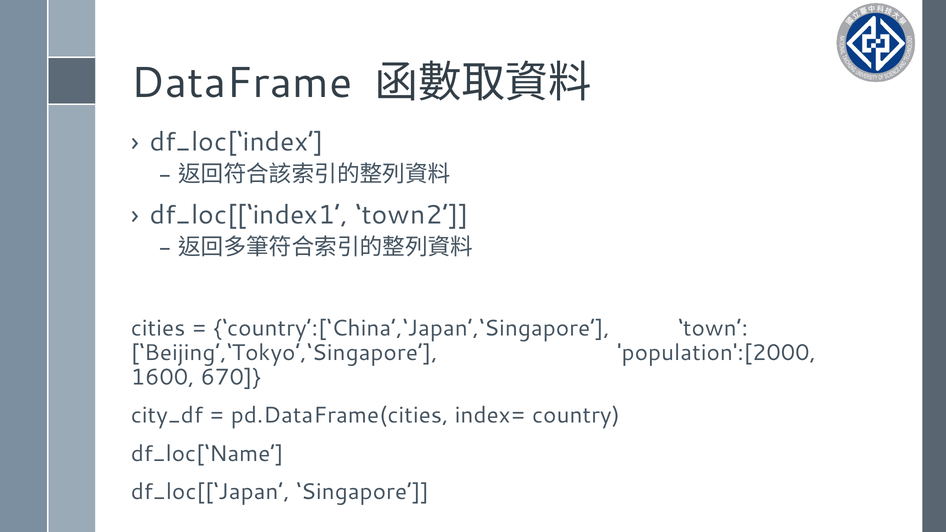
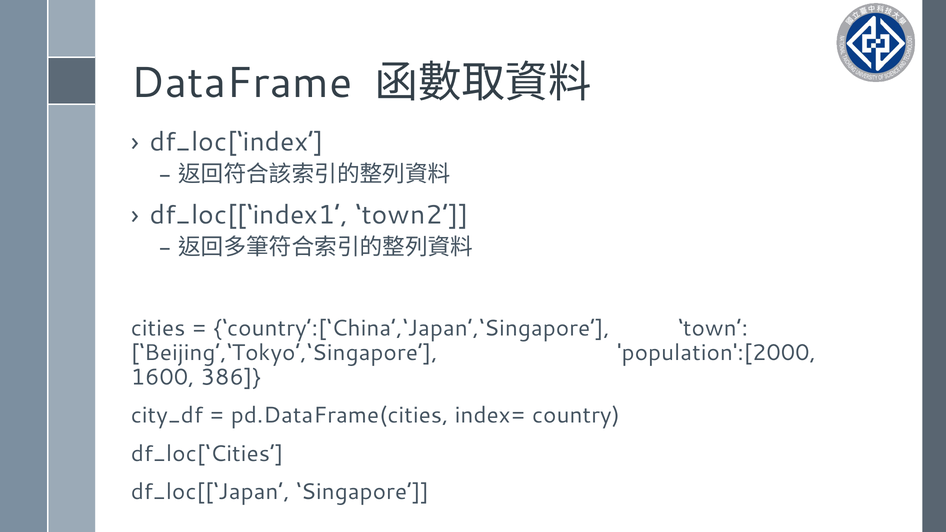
670: 670 -> 386 (231, 377)
df_loc[‘Name: df_loc[‘Name -> df_loc[‘Cities (207, 454)
